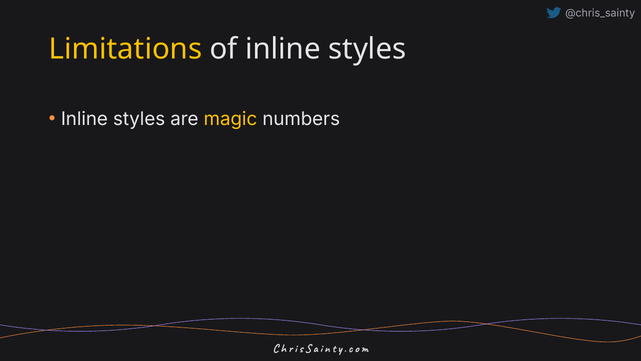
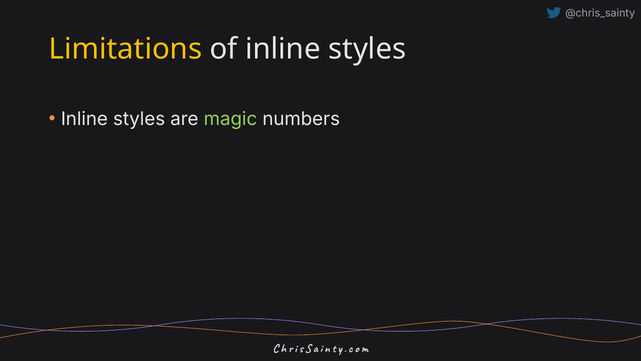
magic colour: yellow -> light green (230, 119)
